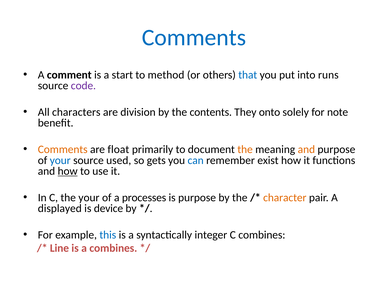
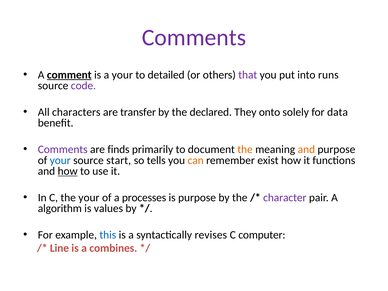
Comments colour: blue -> purple (194, 38)
comment underline: none -> present (69, 75)
a start: start -> your (122, 75)
method: method -> detailed (166, 75)
that colour: blue -> purple (248, 75)
division: division -> transfer (138, 112)
contents: contents -> declared (211, 112)
note: note -> data (338, 112)
Comments colour: orange -> purple (63, 149)
float: float -> finds (118, 149)
used: used -> start (119, 160)
gets: gets -> tells (156, 160)
can colour: blue -> orange (196, 160)
character colour: orange -> purple (285, 198)
displayed: displayed -> algorithm (60, 208)
device: device -> values (108, 208)
integer: integer -> revises (211, 235)
C combines: combines -> computer (262, 235)
